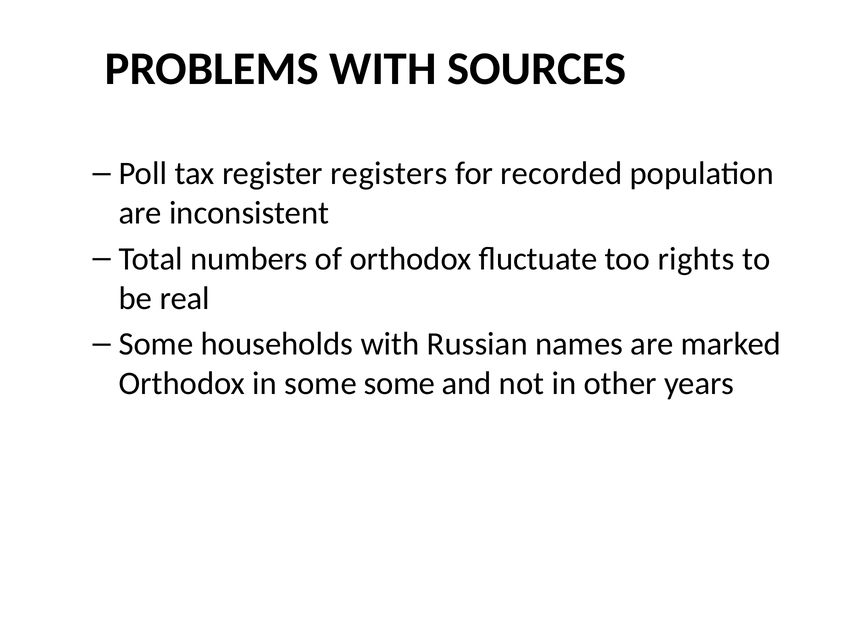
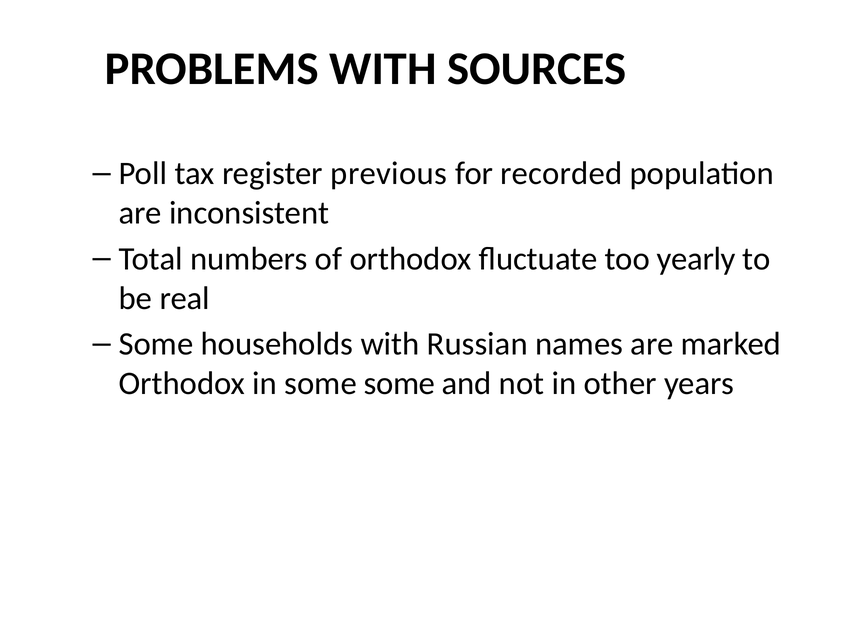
registers: registers -> previous (389, 173)
rights: rights -> yearly (696, 259)
